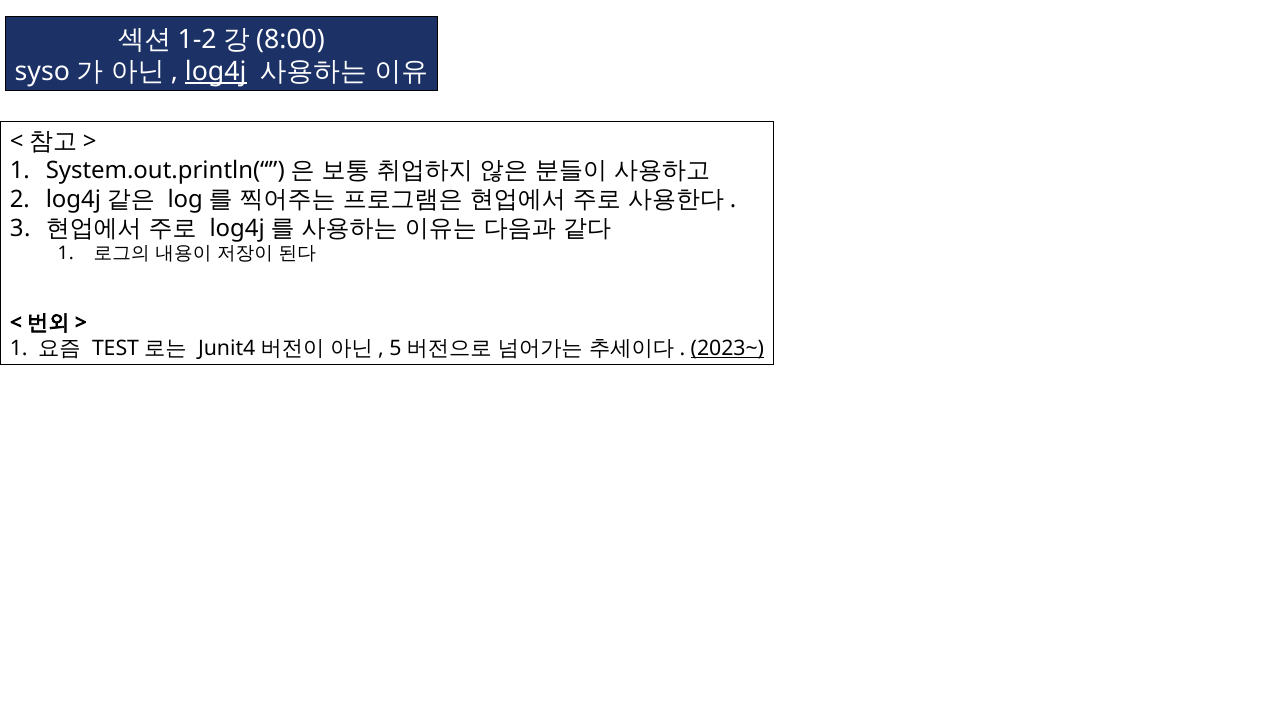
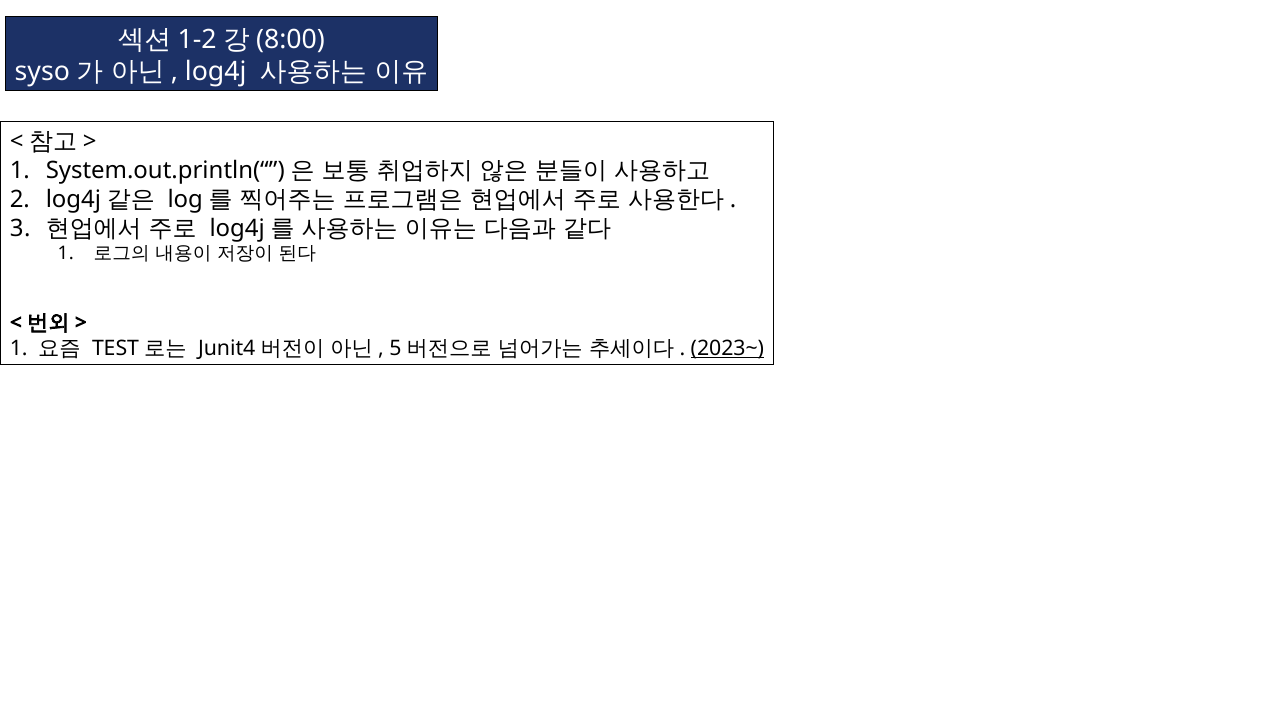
log4j underline: present -> none (216, 71)
